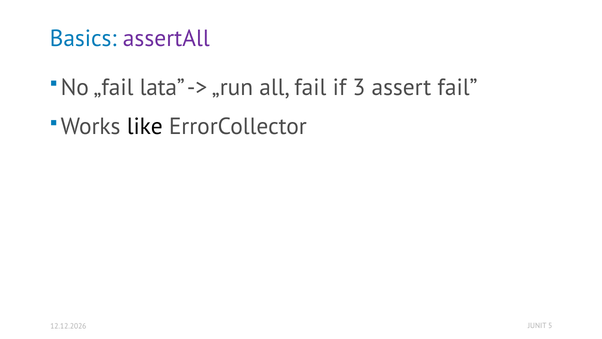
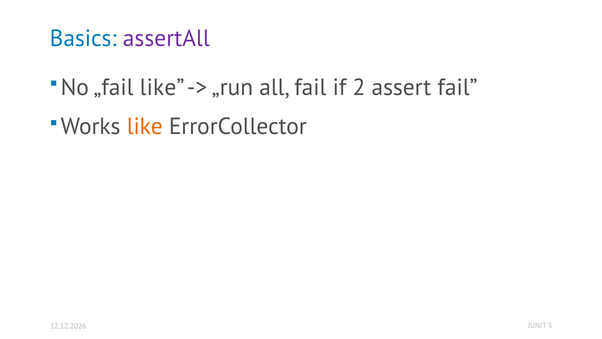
„fail lata: lata -> like (162, 87)
3: 3 -> 2 (359, 87)
like colour: black -> orange (145, 127)
